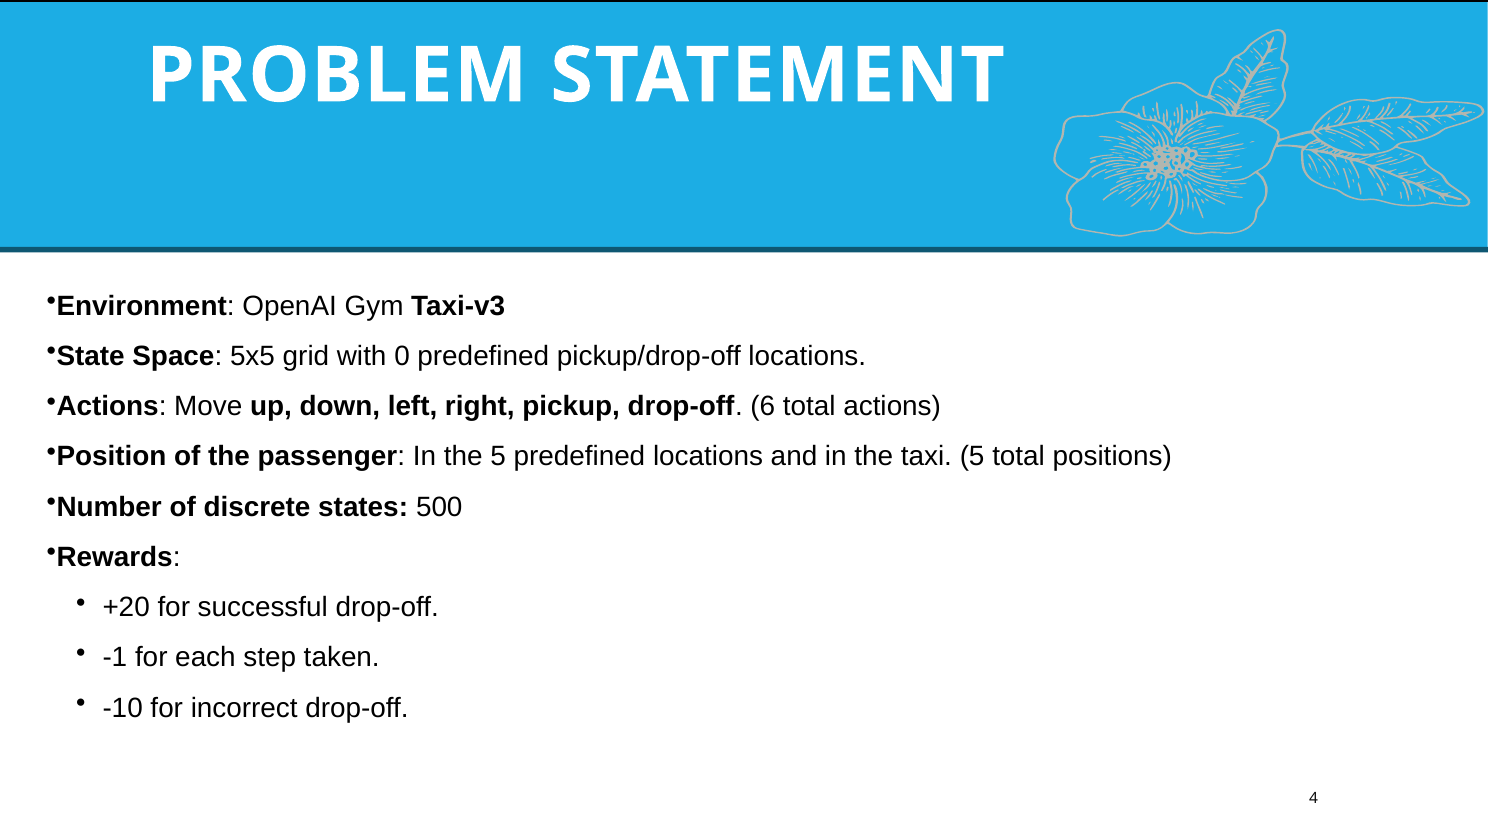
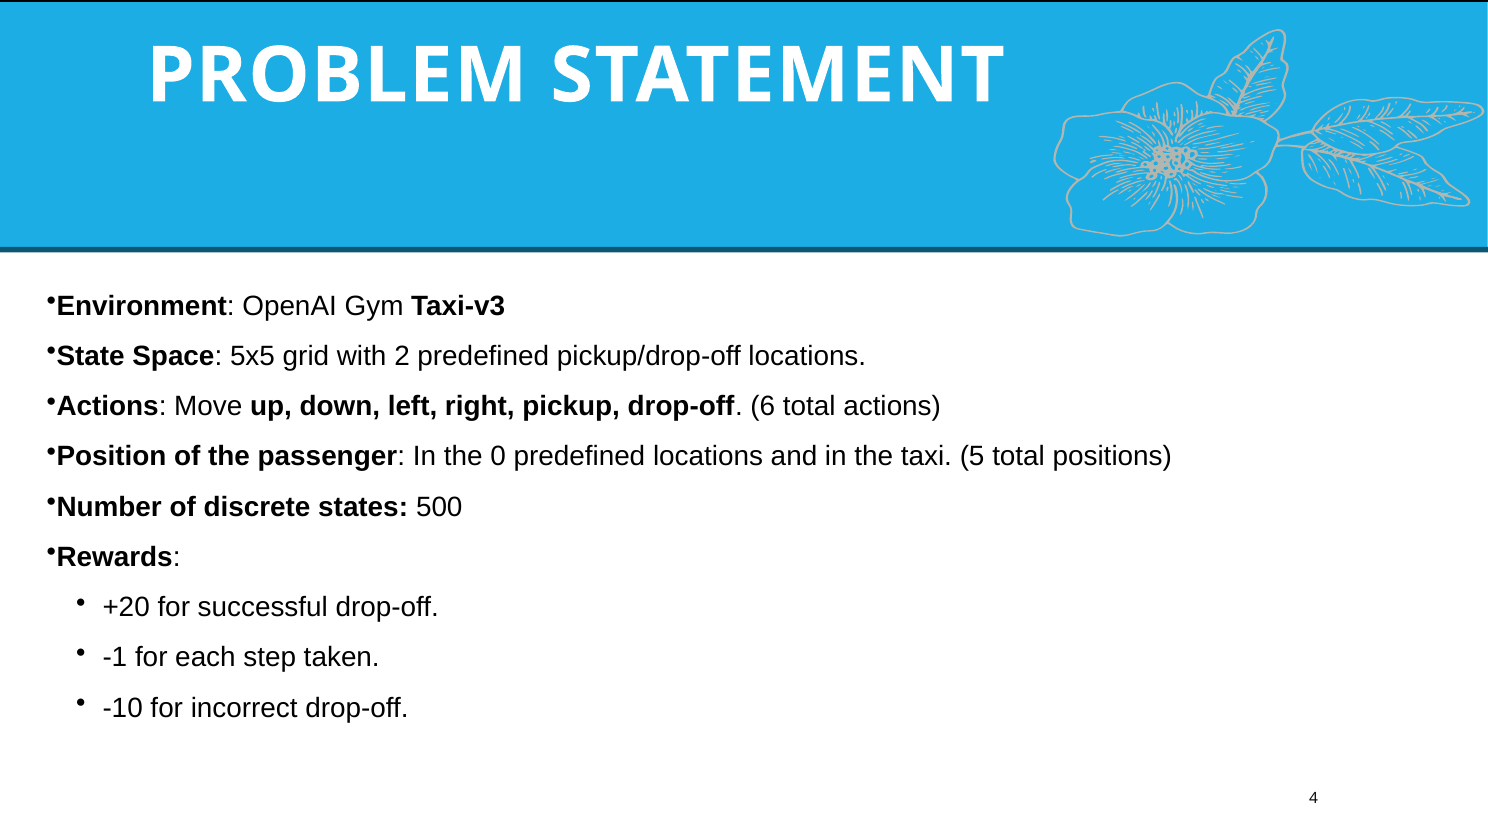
0: 0 -> 2 (402, 356)
the 5: 5 -> 0 (498, 457)
